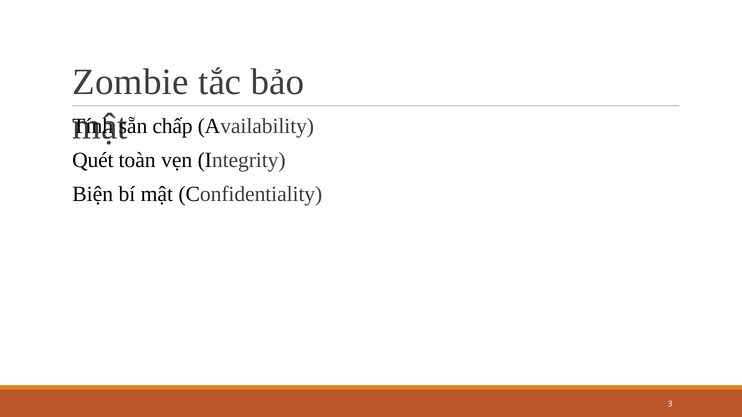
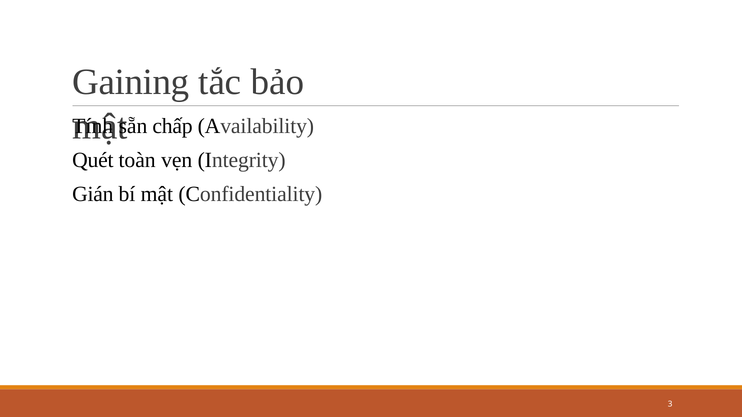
Zombie: Zombie -> Gaining (131, 82)
Biện: Biện -> Gián (93, 194)
